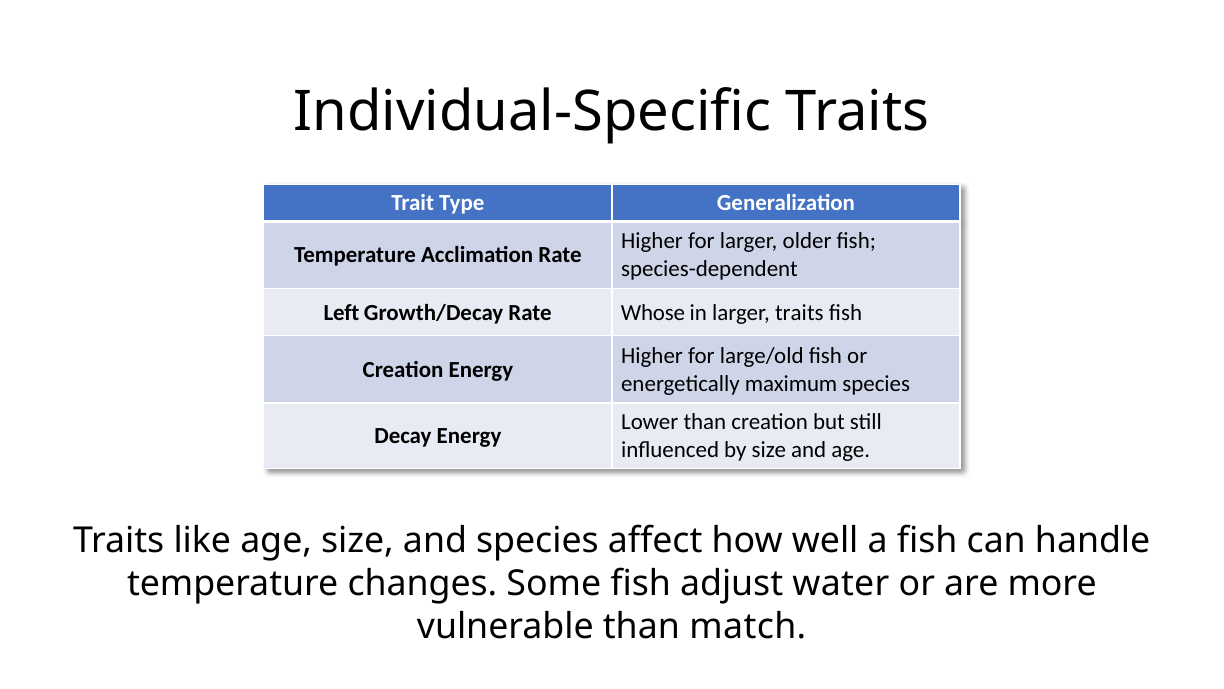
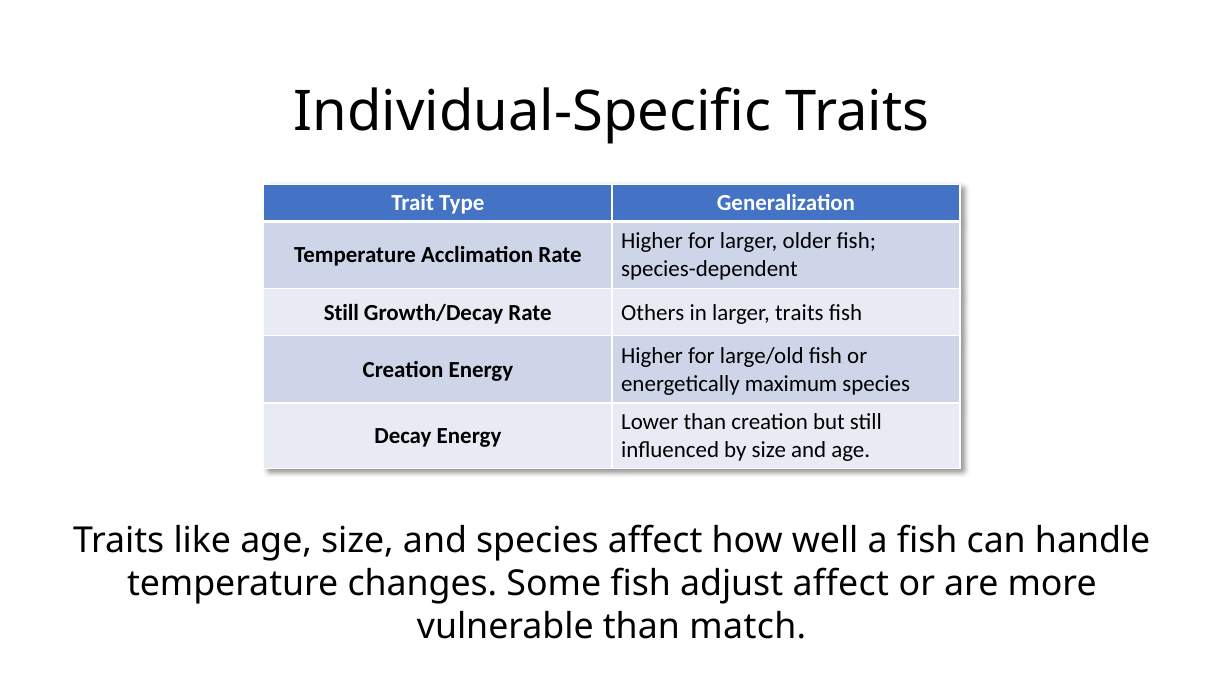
Left: Left -> Still (341, 312)
Whose: Whose -> Others (653, 312)
adjust water: water -> affect (841, 584)
